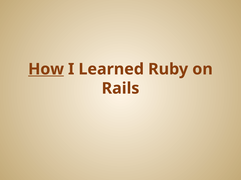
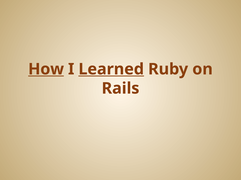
Learned underline: none -> present (111, 69)
